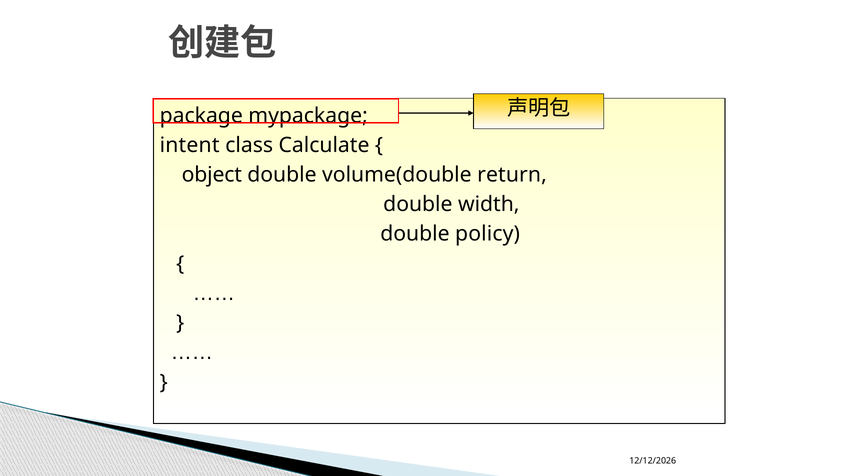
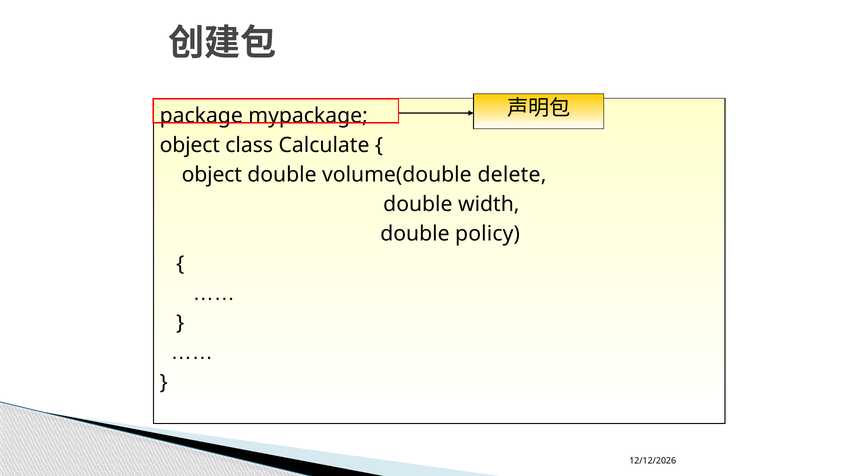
intent: intent -> object (190, 145)
return: return -> delete (512, 175)
